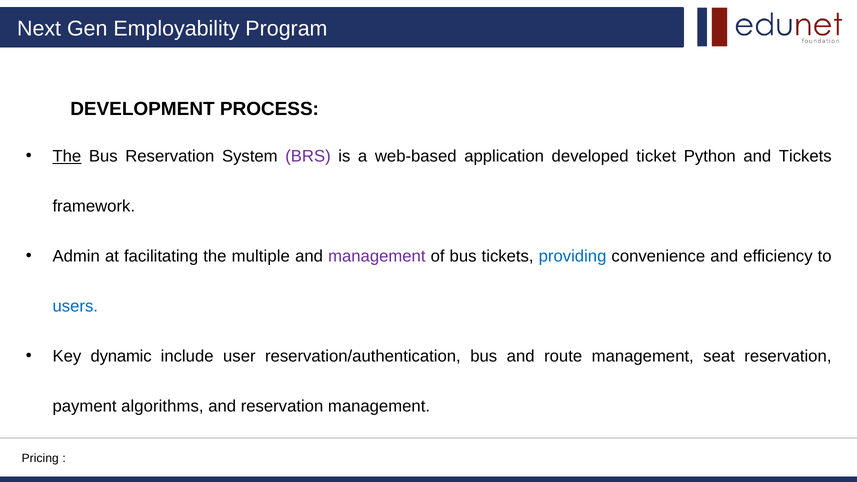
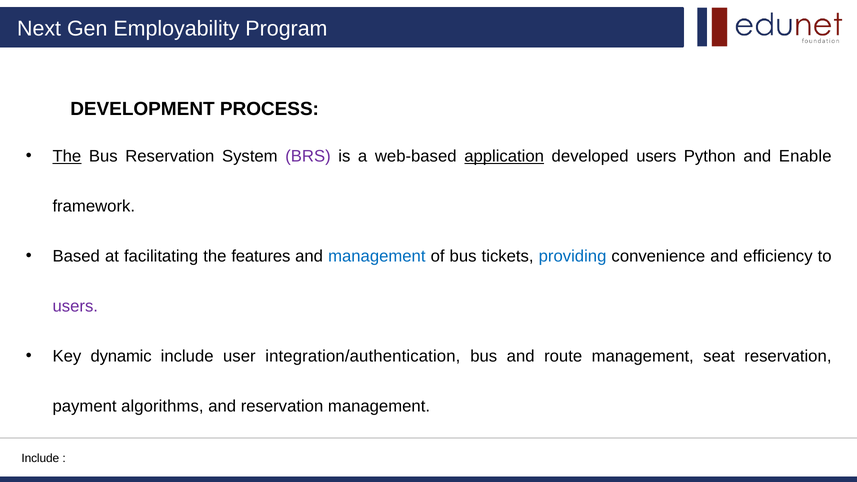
application underline: none -> present (504, 156)
developed ticket: ticket -> users (656, 156)
and Tickets: Tickets -> Enable (805, 156)
Admin: Admin -> Based (76, 256)
multiple: multiple -> features (261, 256)
management colour: purple -> blue (377, 256)
users colour: blue -> purple (75, 306)
reservation/authentication: reservation/authentication -> integration/authentication (363, 356)
Pricing: Pricing -> Include (40, 458)
